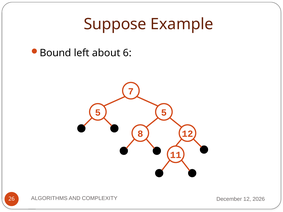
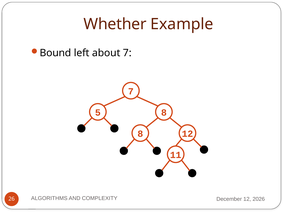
Suppose: Suppose -> Whether (115, 24)
about 6: 6 -> 7 (127, 53)
5 5: 5 -> 8 (164, 113)
